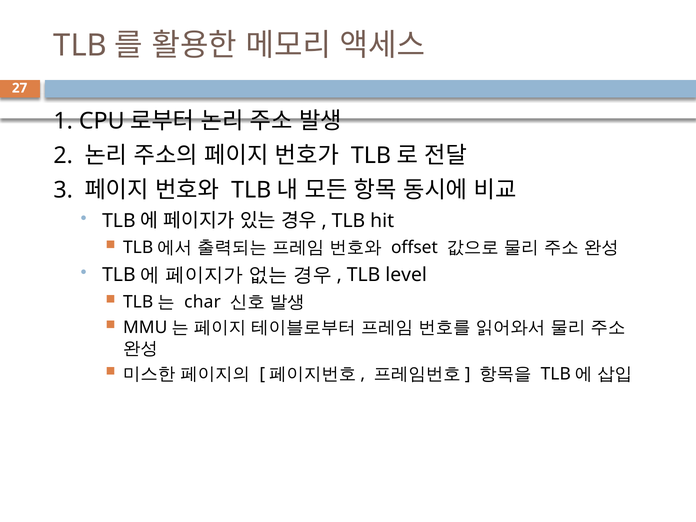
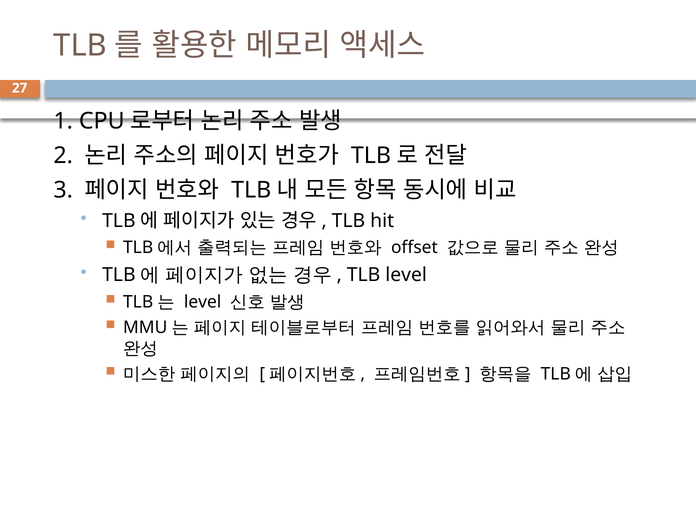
char: char -> level (203, 302)
